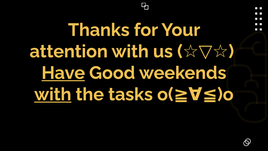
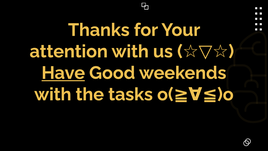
with underline: present -> none (53, 94)
